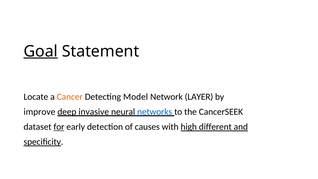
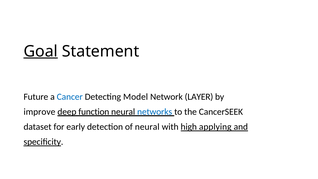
Locate: Locate -> Future (36, 97)
Cancer colour: orange -> blue (70, 97)
invasive: invasive -> function (94, 112)
for underline: present -> none (59, 127)
of causes: causes -> neural (147, 127)
different: different -> applying (215, 127)
